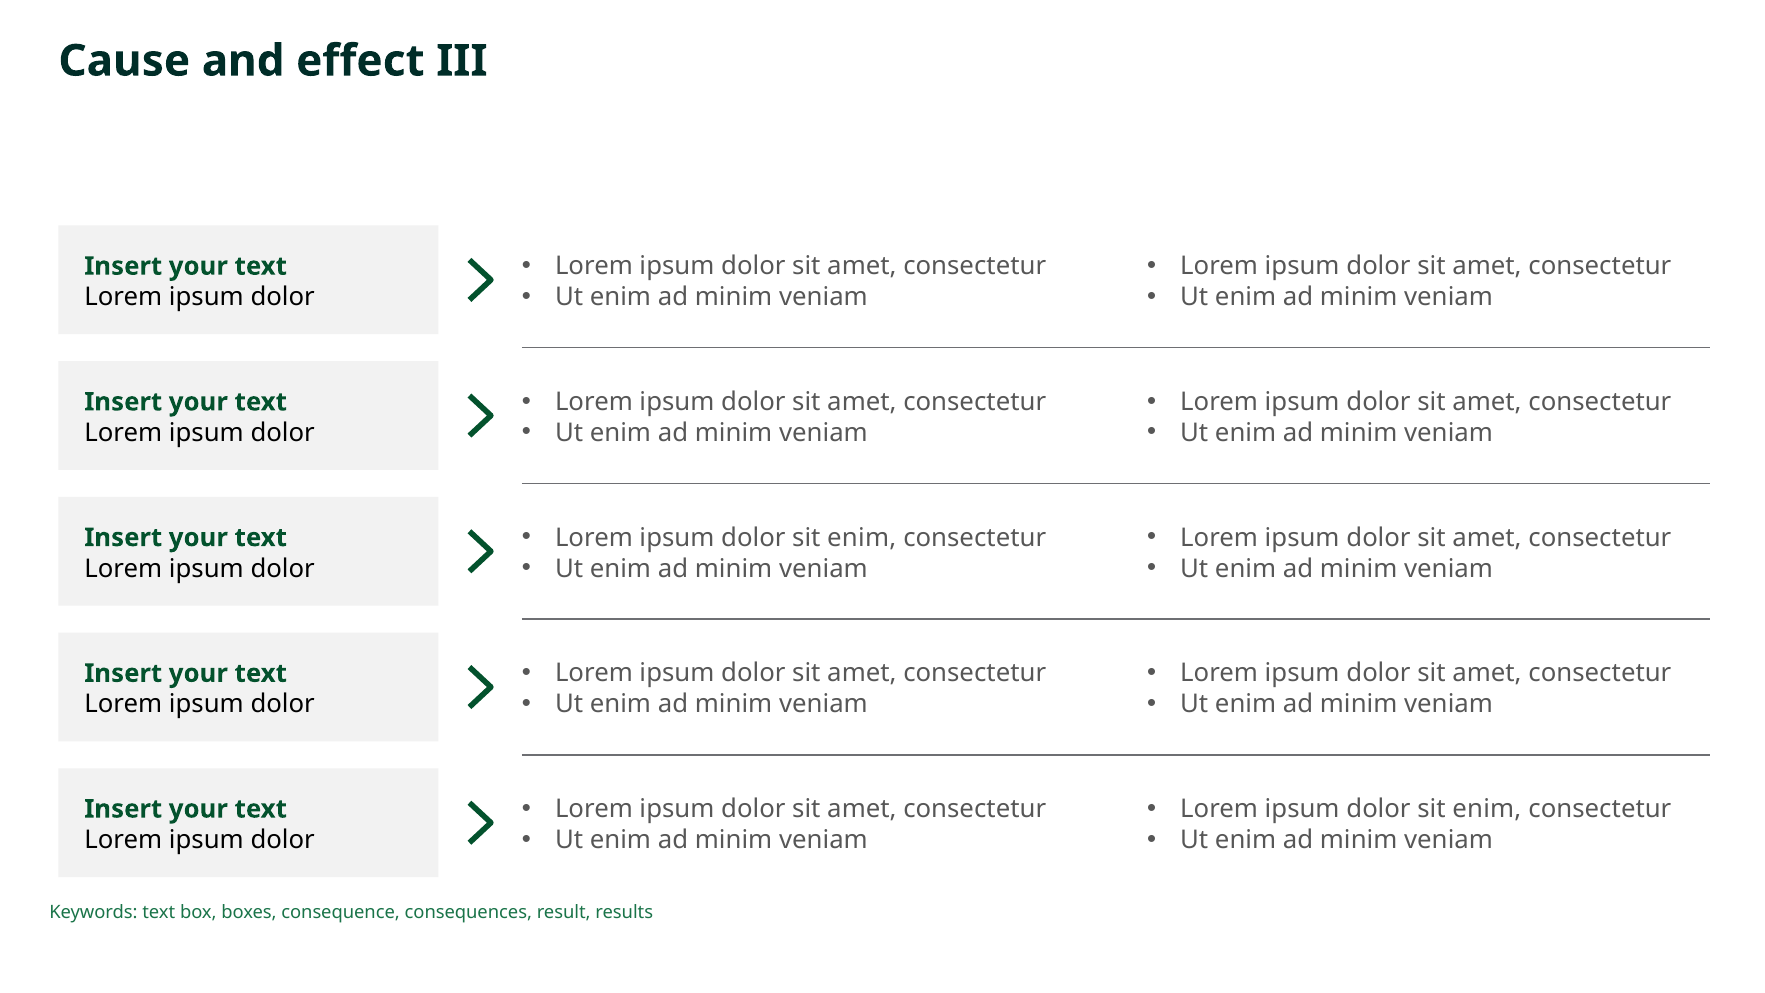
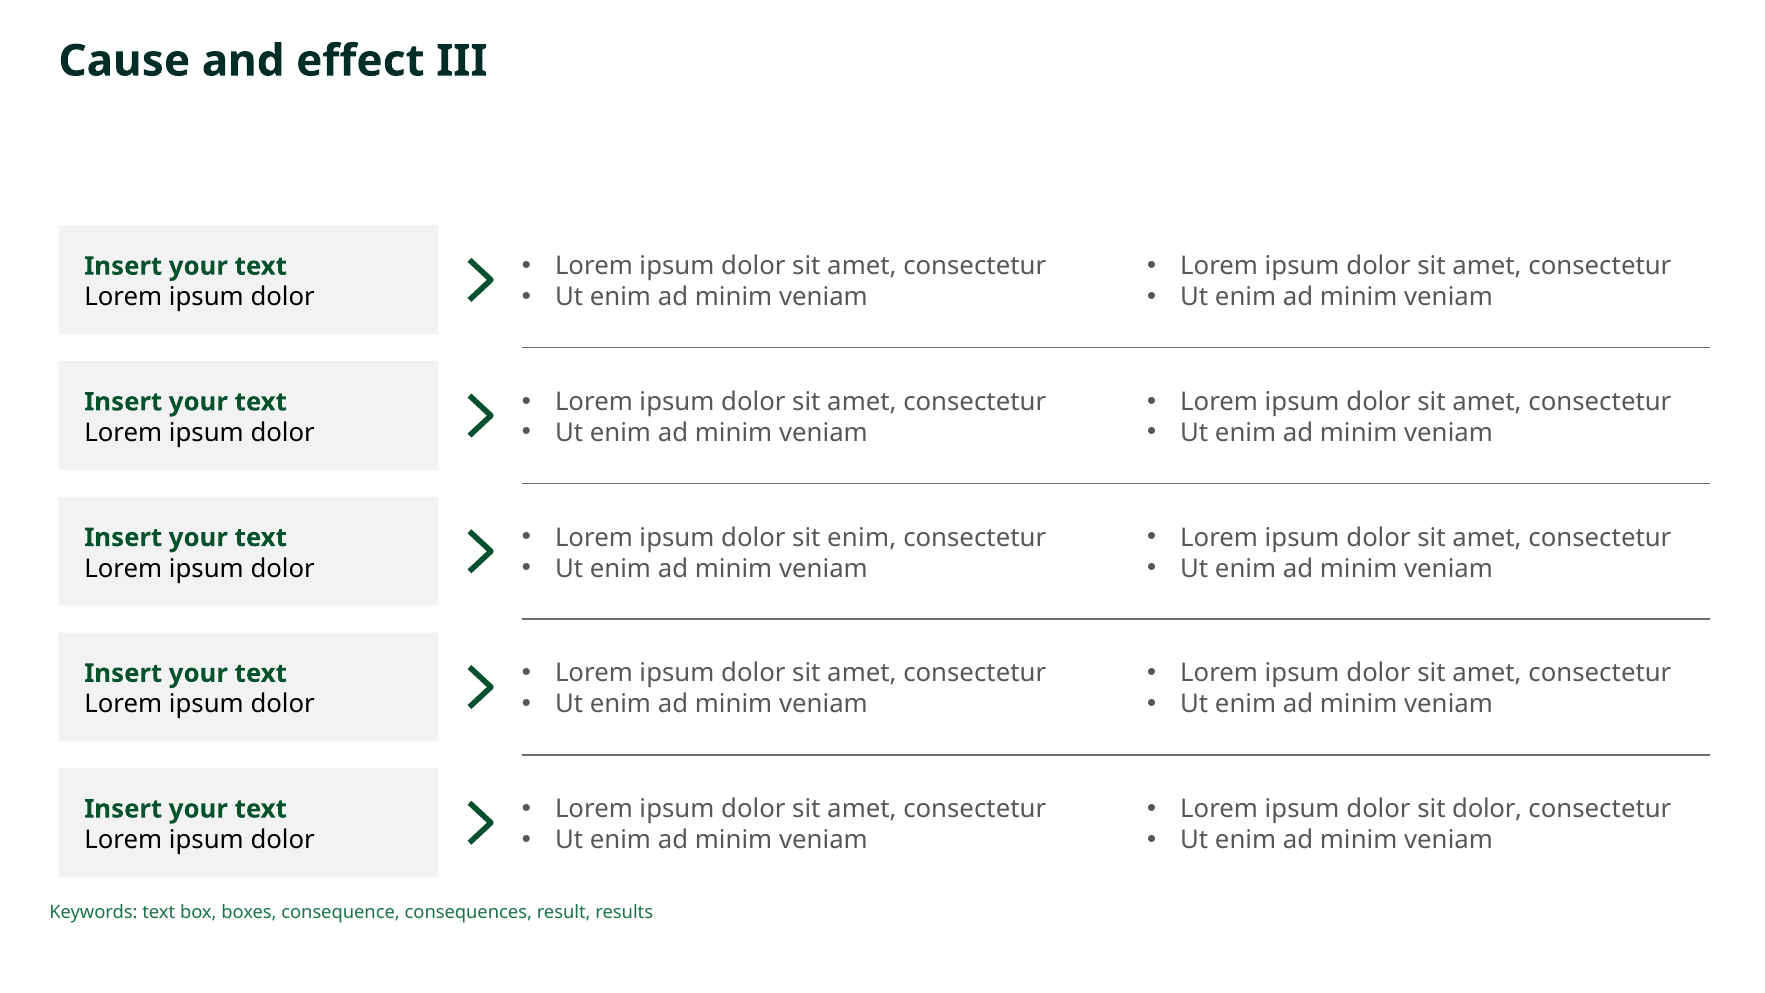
enim: enim -> dolor (1487, 809)
